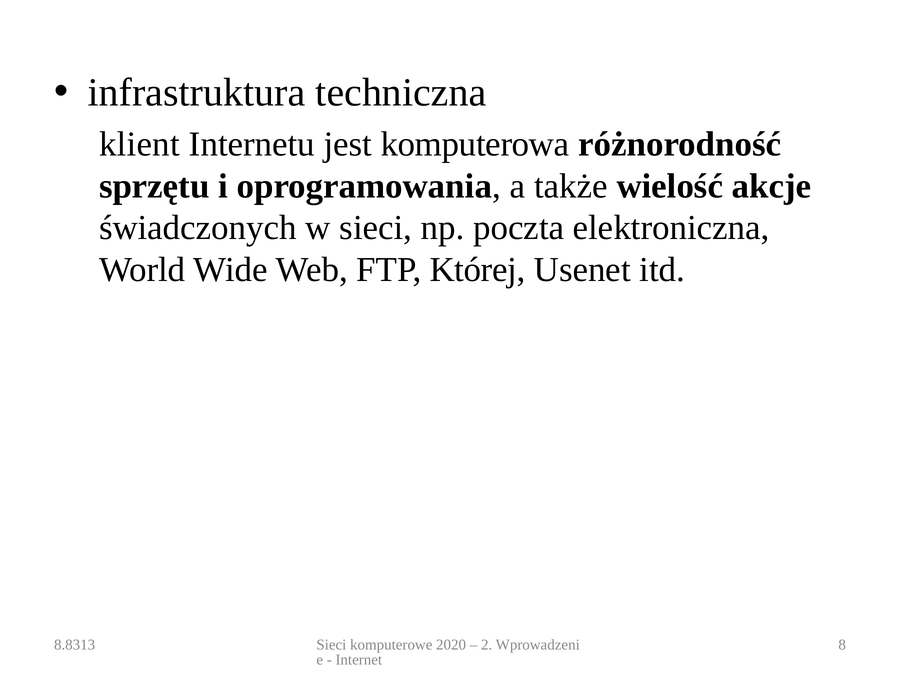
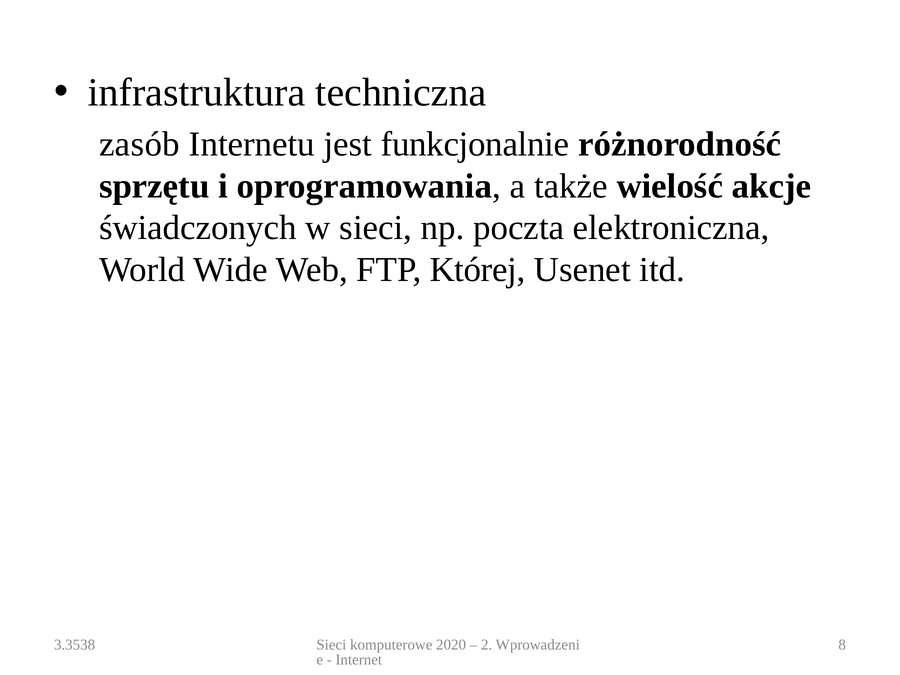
klient: klient -> zasób (139, 144)
komputerowa: komputerowa -> funkcjonalnie (475, 144)
8.8313: 8.8313 -> 3.3538 (75, 645)
